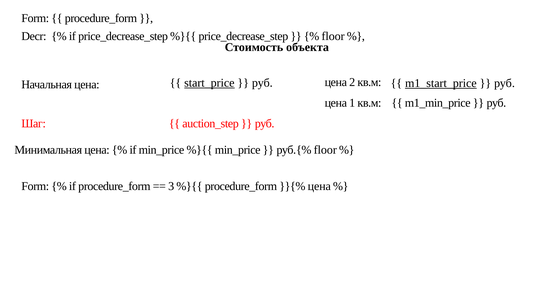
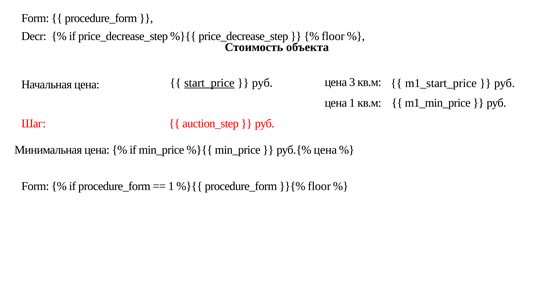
2: 2 -> 3 (352, 82)
m1_start_price underline: present -> none (441, 83)
руб.{% floor: floor -> цена (325, 150)
3: 3 -> 1 (171, 186)
цена: цена -> floor (319, 186)
